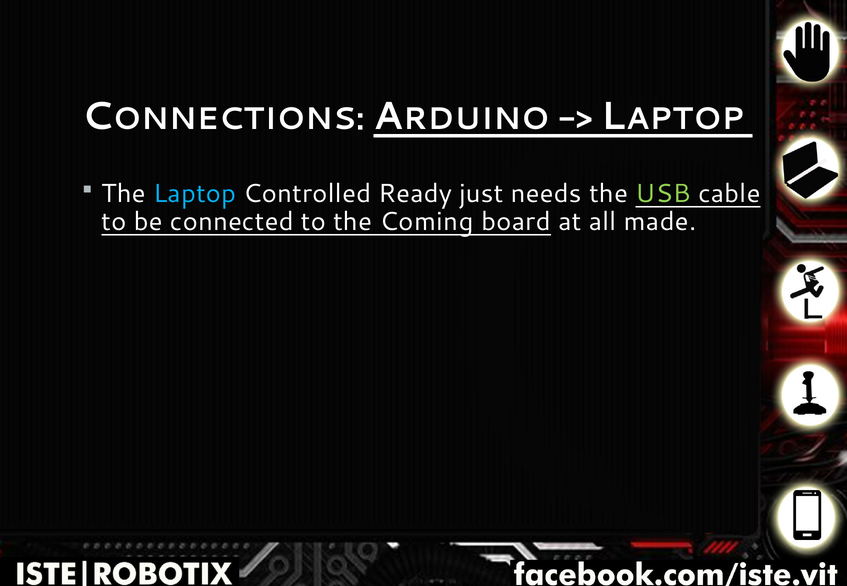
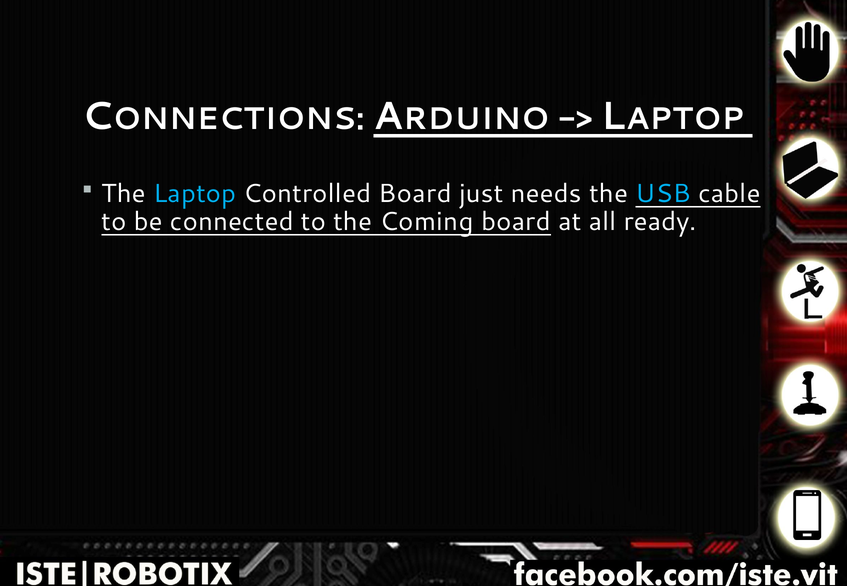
Controlled Ready: Ready -> Board (415, 194)
USB colour: light green -> light blue (663, 194)
made: made -> ready (660, 222)
